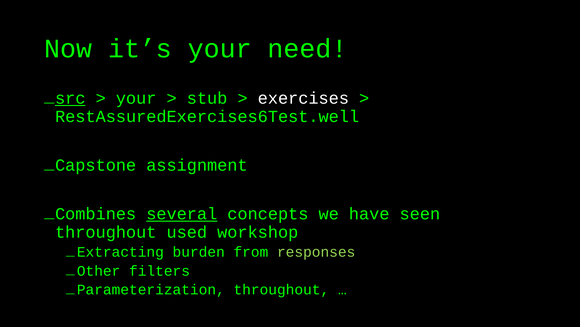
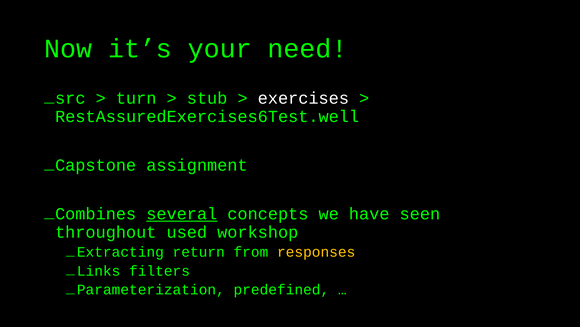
src underline: present -> none (70, 98)
your: your -> turn (136, 98)
burden: burden -> return (199, 252)
responses colour: light green -> yellow (316, 252)
Other: Other -> Links (99, 270)
Parameterization throughout: throughout -> predefined (281, 289)
